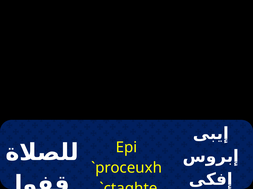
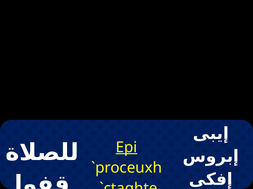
Epi underline: none -> present (127, 148)
